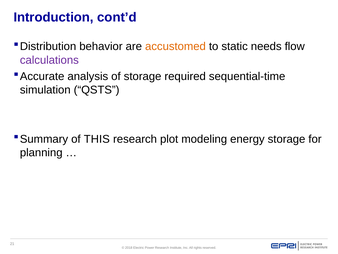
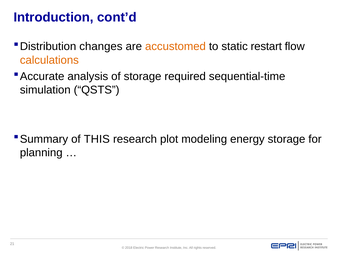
behavior: behavior -> changes (101, 46)
needs: needs -> restart (266, 46)
calculations colour: purple -> orange (49, 60)
